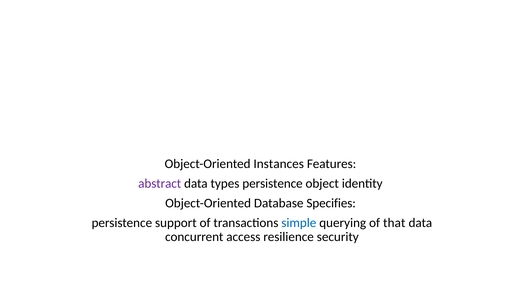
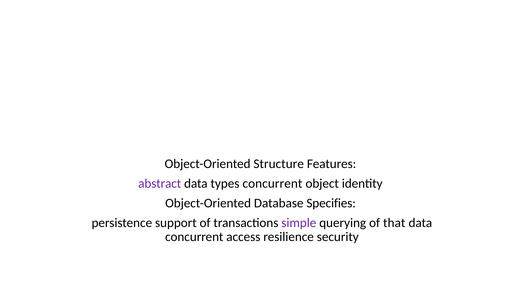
Instances: Instances -> Structure (279, 164)
types persistence: persistence -> concurrent (272, 183)
simple colour: blue -> purple (299, 223)
